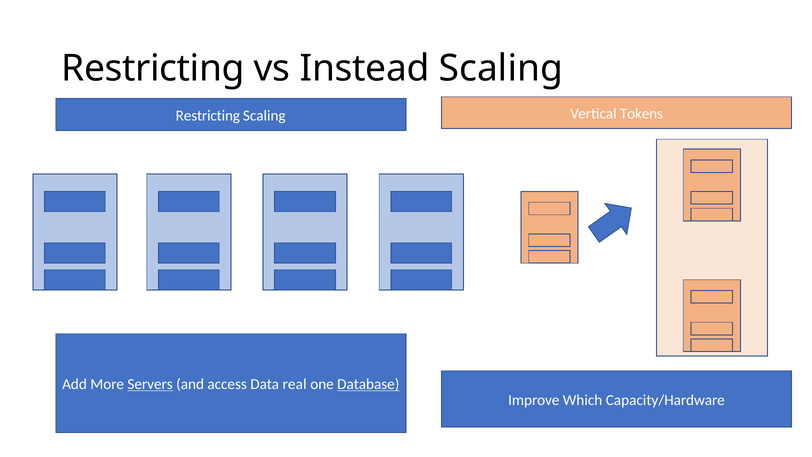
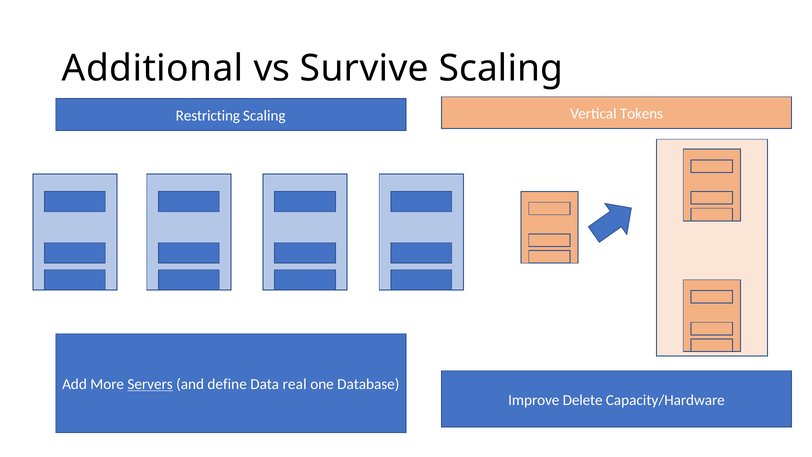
Restricting: Restricting -> Additional (153, 68)
Instead: Instead -> Survive (364, 68)
access: access -> define (227, 384)
Database underline: present -> none (368, 384)
Which: Which -> Delete (583, 400)
